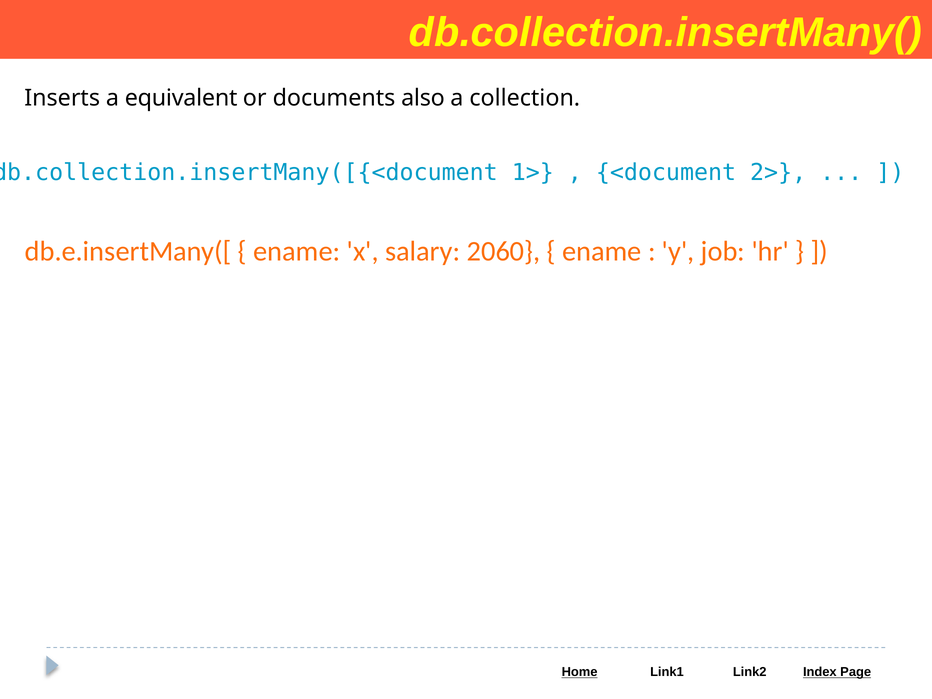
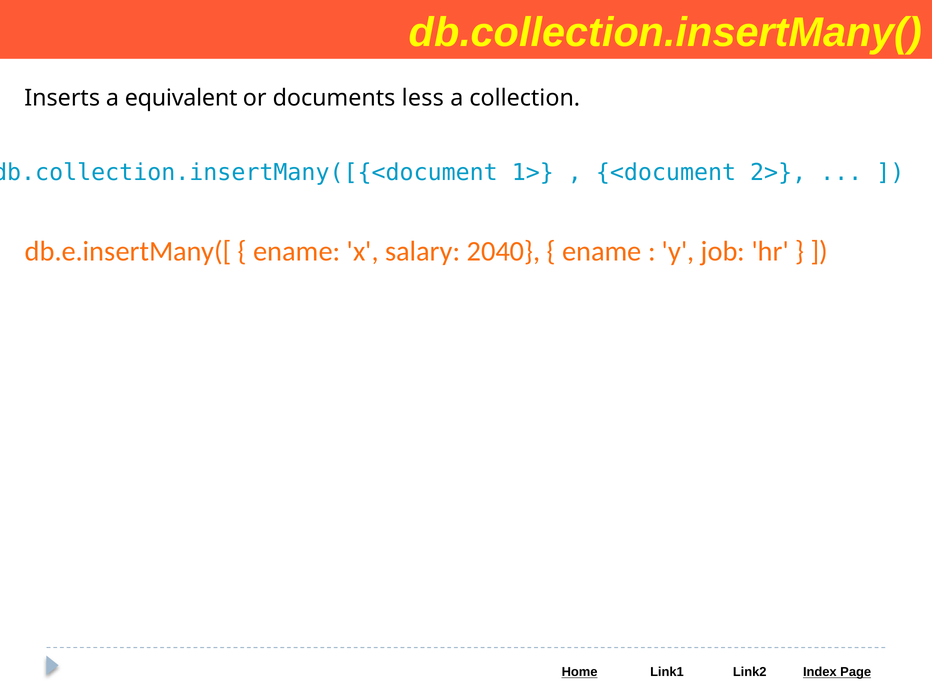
also: also -> less (423, 98)
2060: 2060 -> 2040 (504, 251)
